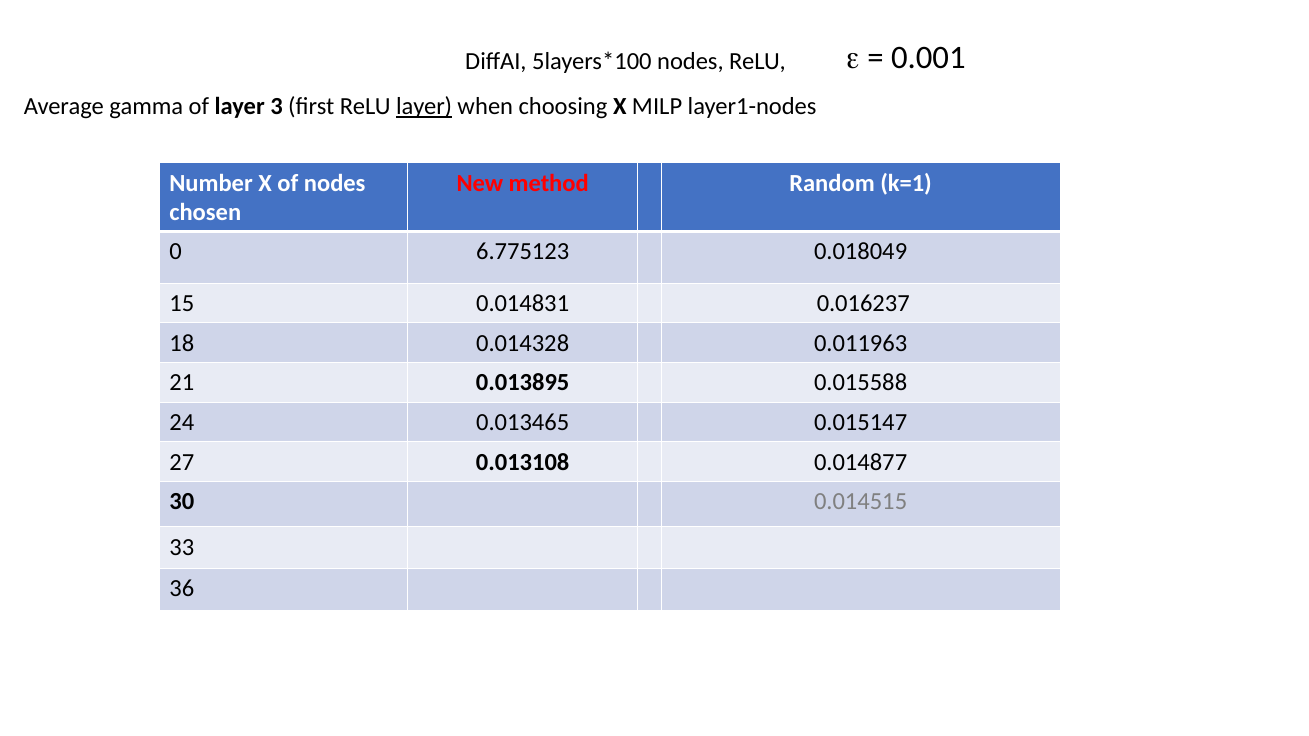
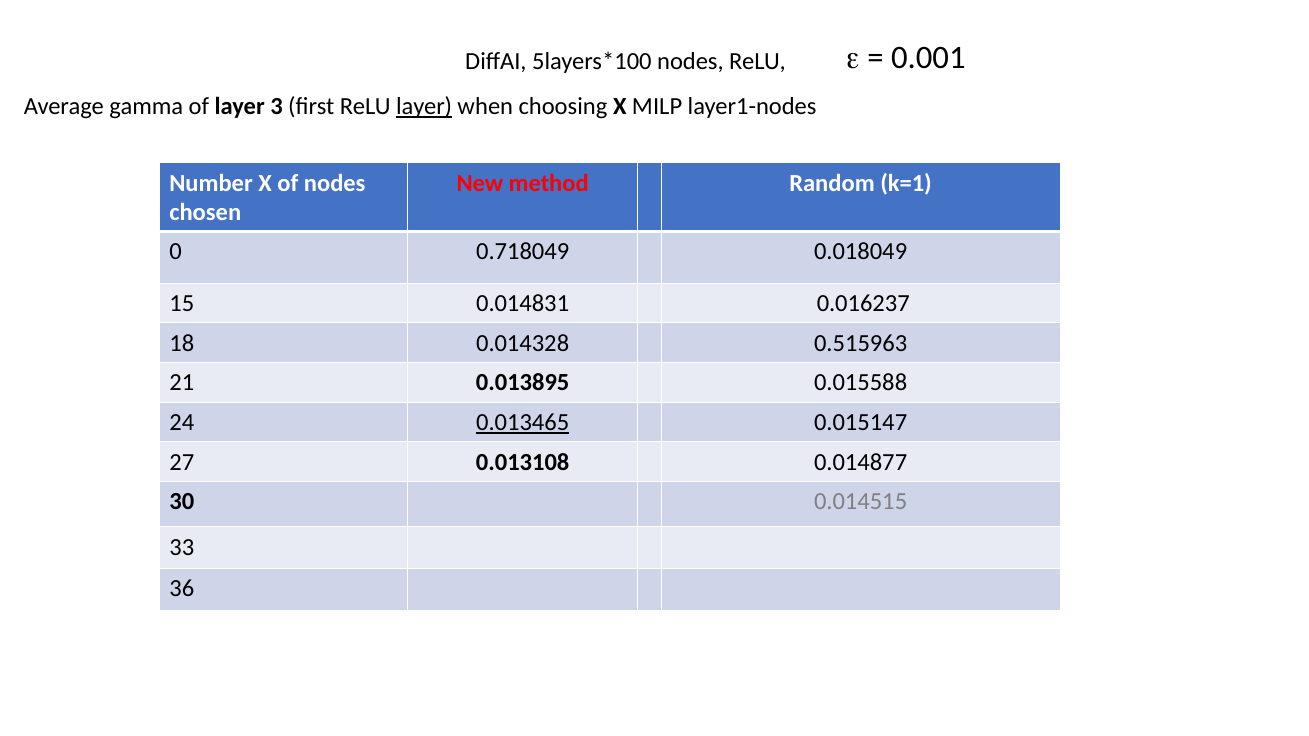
6.775123: 6.775123 -> 0.718049 (523, 252)
0.011963: 0.011963 -> 0.515963 (861, 343)
0.013465 underline: none -> present (523, 423)
